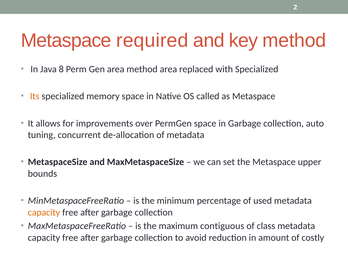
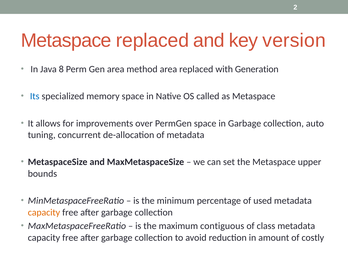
Metaspace required: required -> replaced (152, 41)
key method: method -> version (294, 41)
with Specialized: Specialized -> Generation (257, 69)
Its colour: orange -> blue (35, 96)
